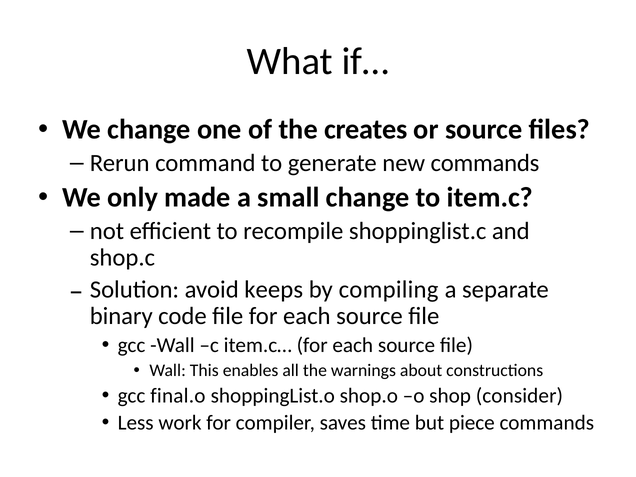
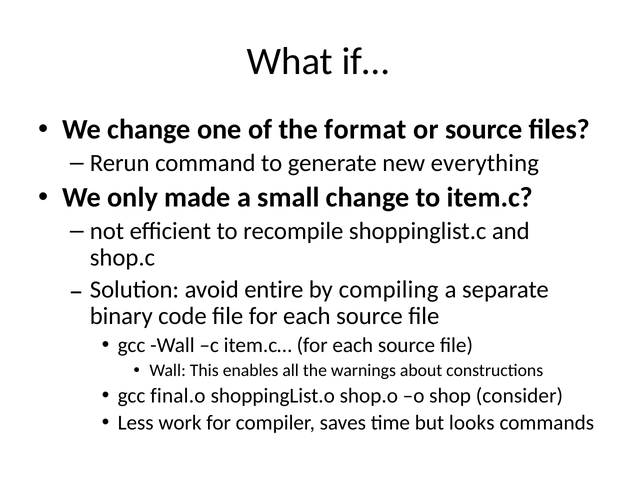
creates: creates -> format (366, 130)
new commands: commands -> everything (485, 163)
keeps: keeps -> entire (274, 289)
piece: piece -> looks (472, 423)
